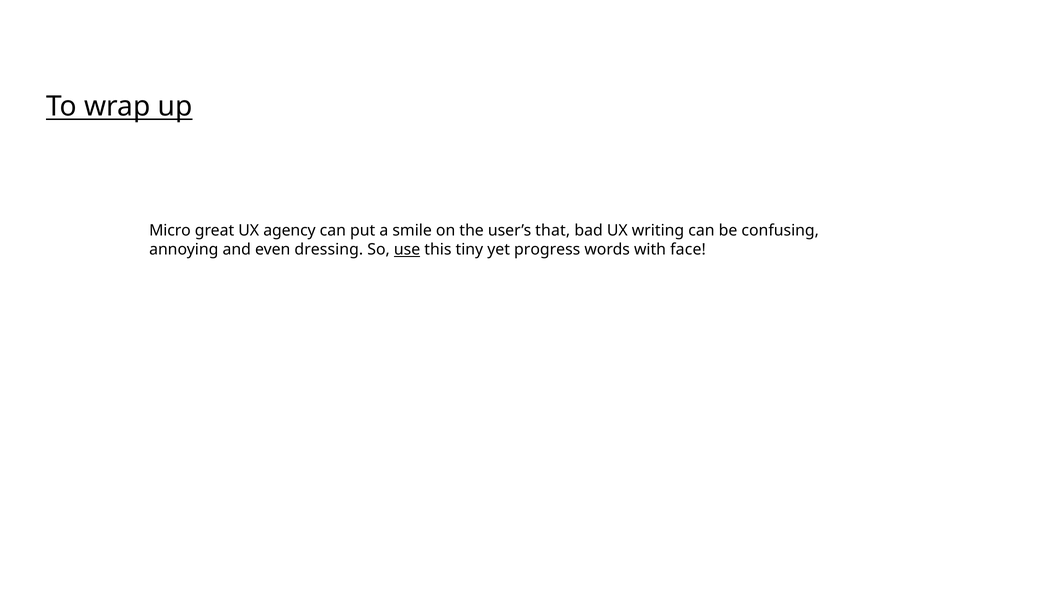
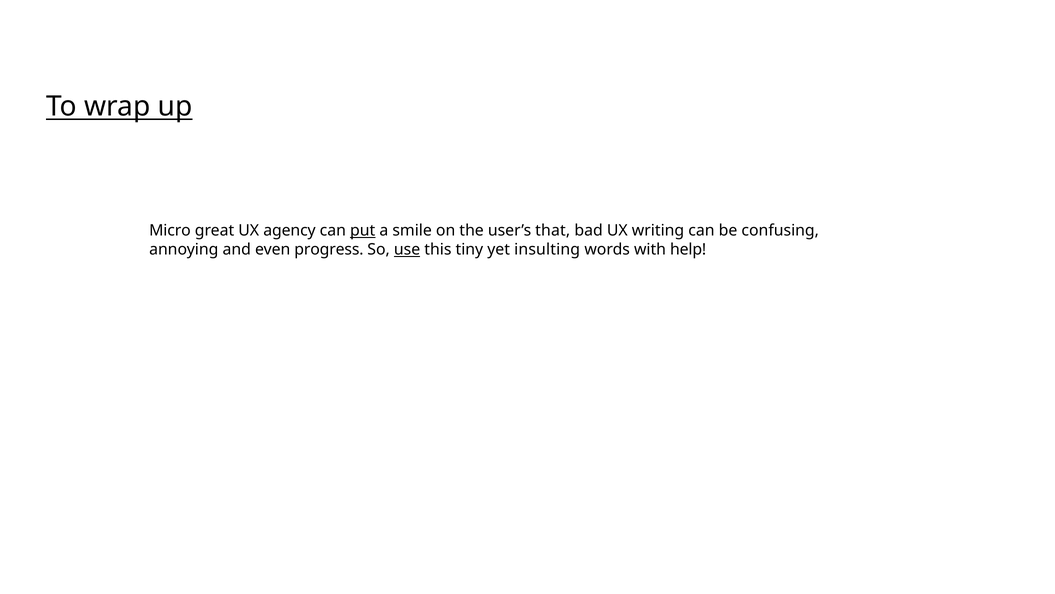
put underline: none -> present (363, 230)
dressing: dressing -> progress (329, 249)
progress: progress -> insulting (547, 249)
face: face -> help (688, 249)
